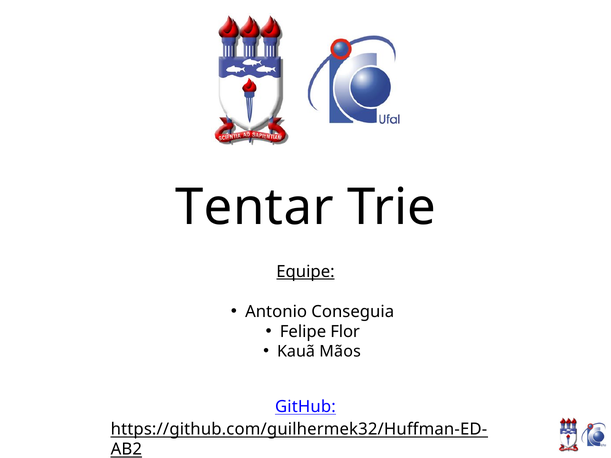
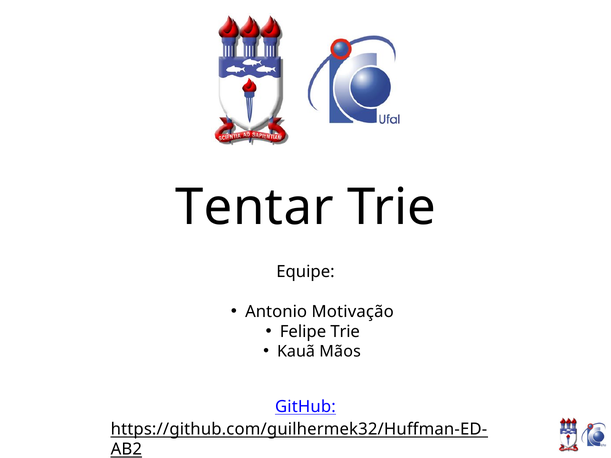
Equipe underline: present -> none (305, 272)
Conseguia: Conseguia -> Motivação (353, 312)
Felipe Flor: Flor -> Trie (345, 332)
